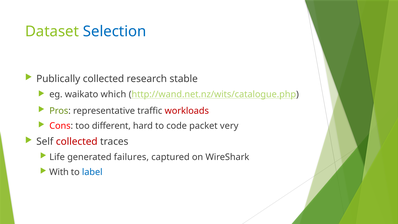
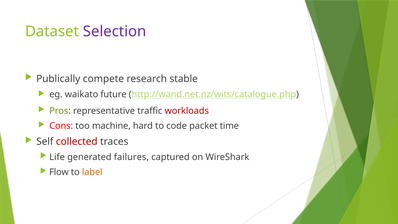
Selection colour: blue -> purple (115, 31)
Publically collected: collected -> compete (103, 79)
which: which -> future (114, 94)
different: different -> machine (111, 126)
very: very -> time (229, 126)
With: With -> Flow (59, 172)
label colour: blue -> orange (92, 172)
